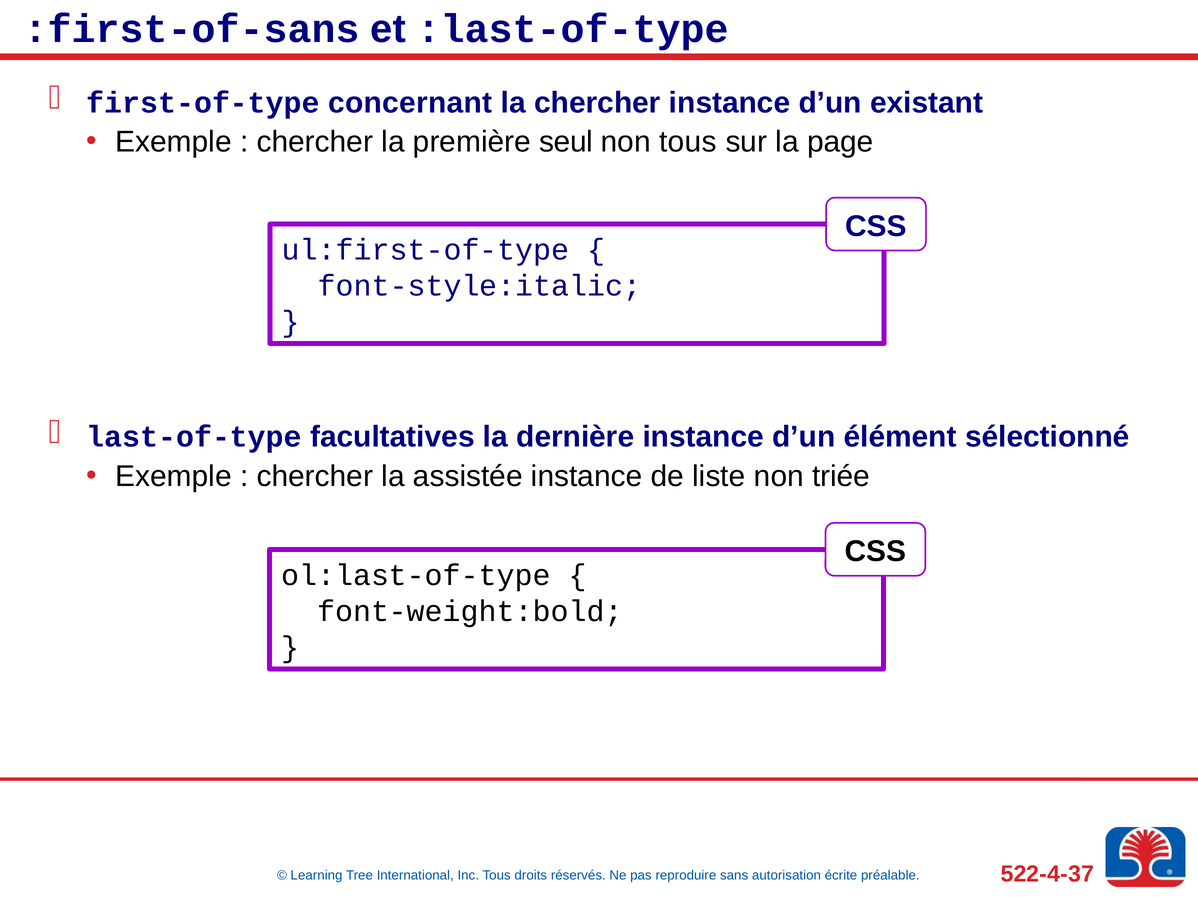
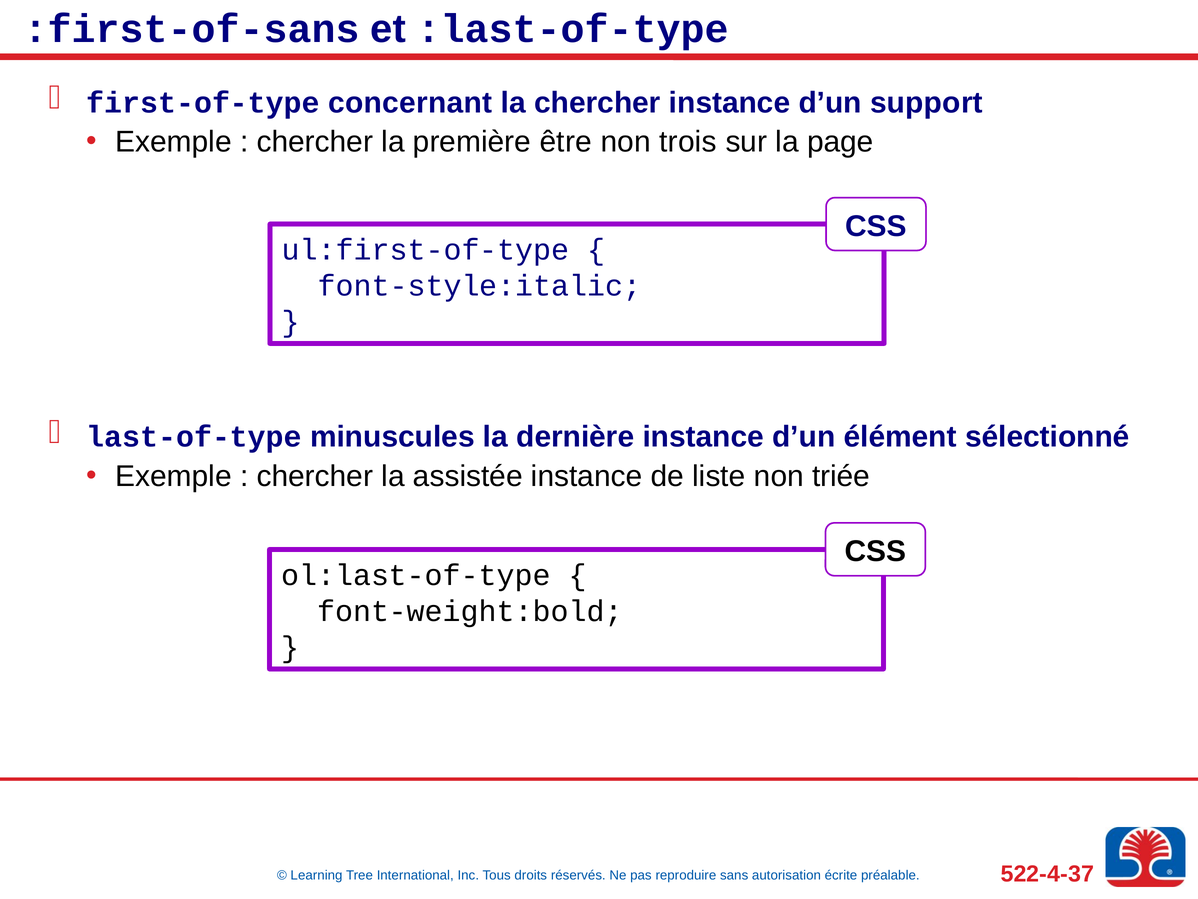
existant: existant -> support (926, 103)
seul: seul -> être (566, 142)
non tous: tous -> trois (688, 142)
facultatives: facultatives -> minuscules (392, 437)
